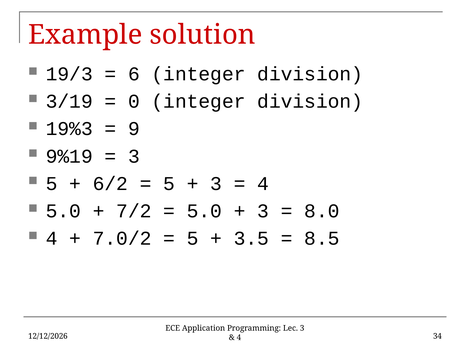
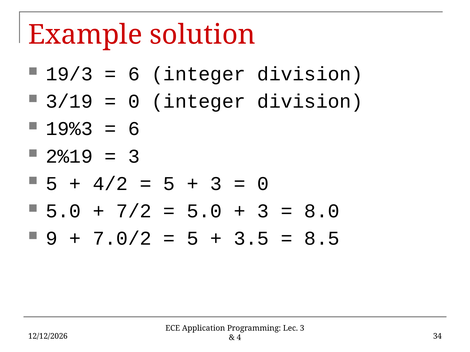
9: 9 -> 6 (134, 129)
9%19: 9%19 -> 2%19 (69, 156)
6/2: 6/2 -> 4/2 (110, 184)
4: 4 -> 0 (263, 184)
4: 4 -> 9 (52, 239)
